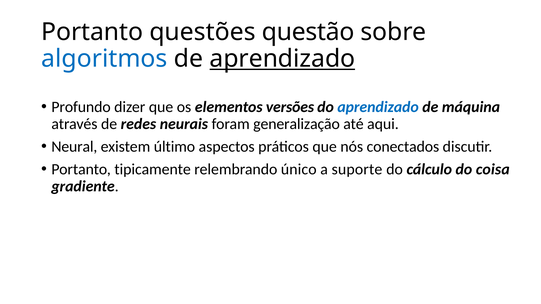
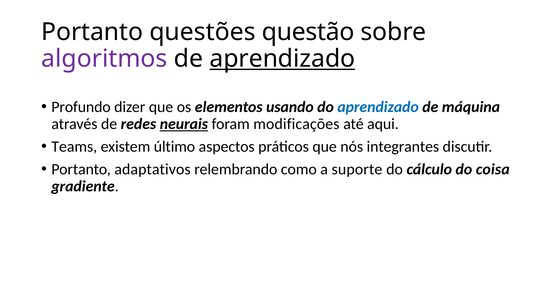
algoritmos colour: blue -> purple (104, 59)
versões: versões -> usando (290, 107)
neurais underline: none -> present (184, 124)
generalização: generalização -> modificações (296, 124)
Neural: Neural -> Teams (74, 147)
conectados: conectados -> integrantes (403, 147)
tipicamente: tipicamente -> adaptativos (153, 169)
único: único -> como (299, 169)
